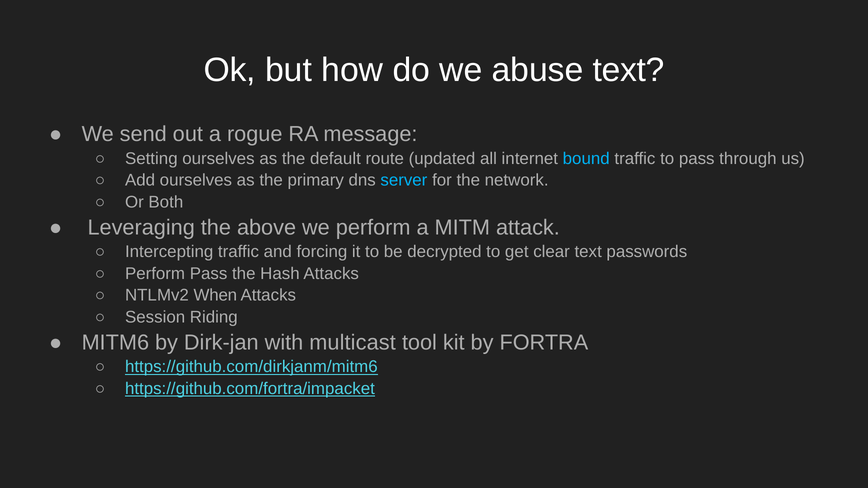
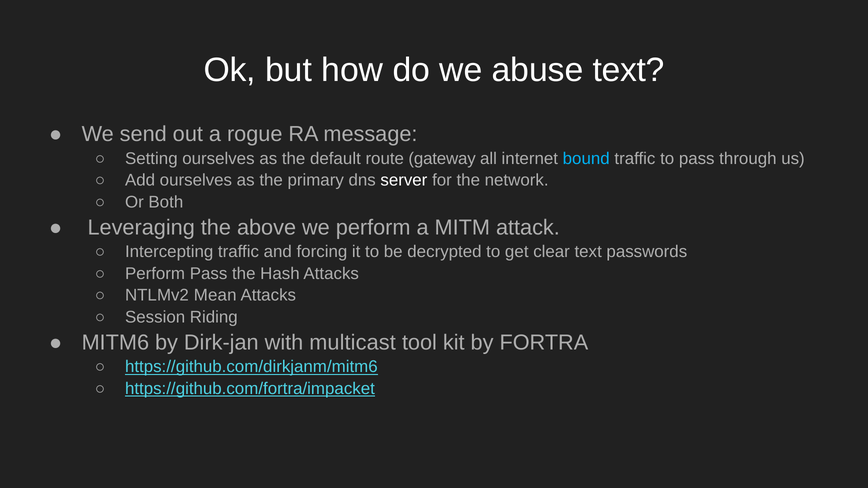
updated: updated -> gateway (442, 159)
server colour: light blue -> white (404, 180)
When: When -> Mean (215, 296)
